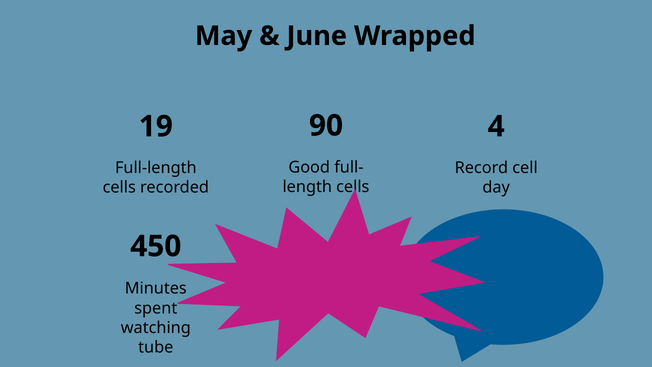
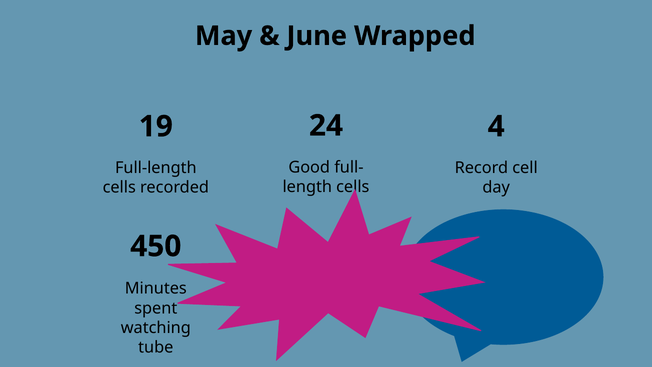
90: 90 -> 24 (326, 126)
